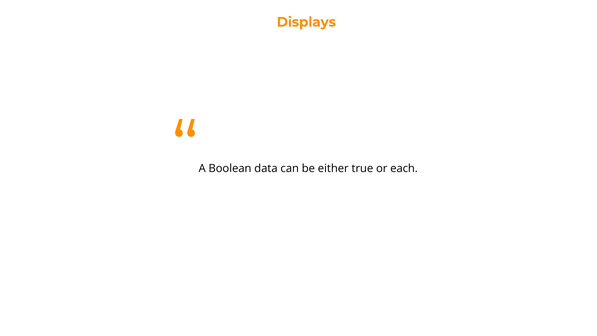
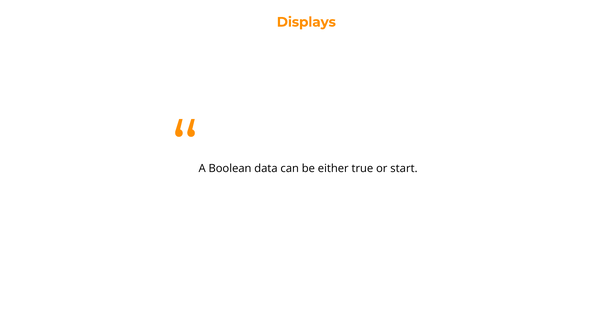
each: each -> start (404, 168)
